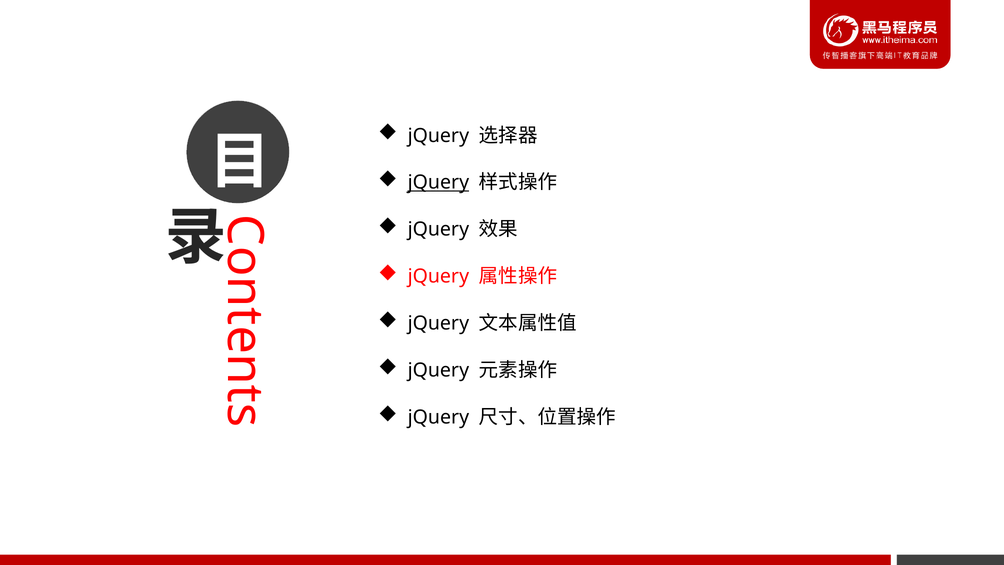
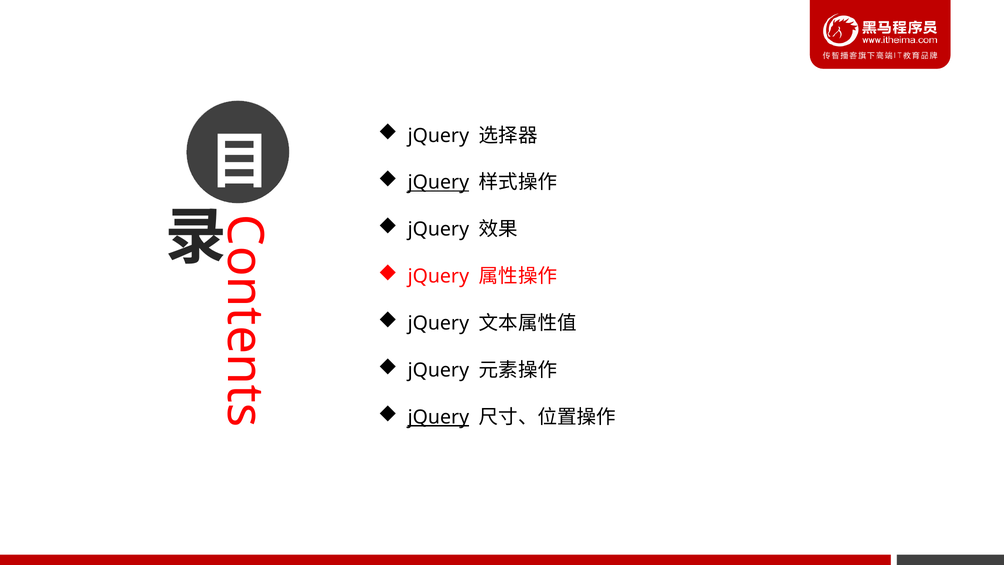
jQuery underline: none -> present (438, 417)
